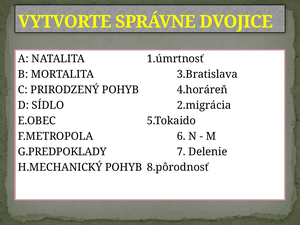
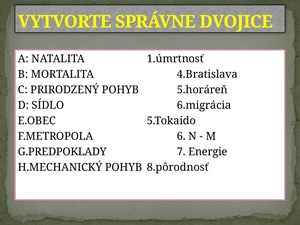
3.Bratislava: 3.Bratislava -> 4.Bratislava (207, 74)
4.horáreň: 4.horáreň -> 5.horáreň (202, 90)
2.migrácia: 2.migrácia -> 6.migrácia (204, 105)
Delenie: Delenie -> Energie (208, 152)
